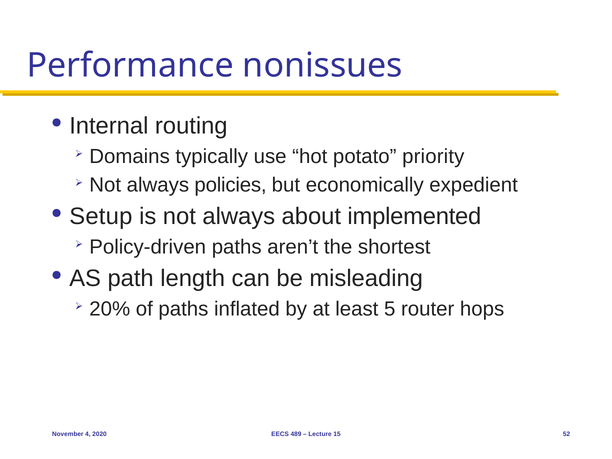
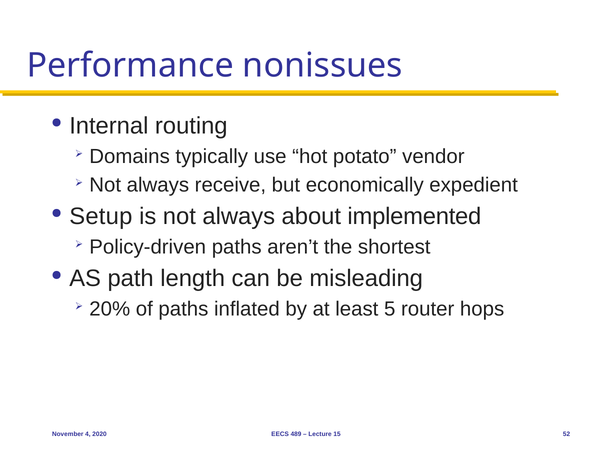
priority: priority -> vendor (433, 157)
policies: policies -> receive (230, 185)
